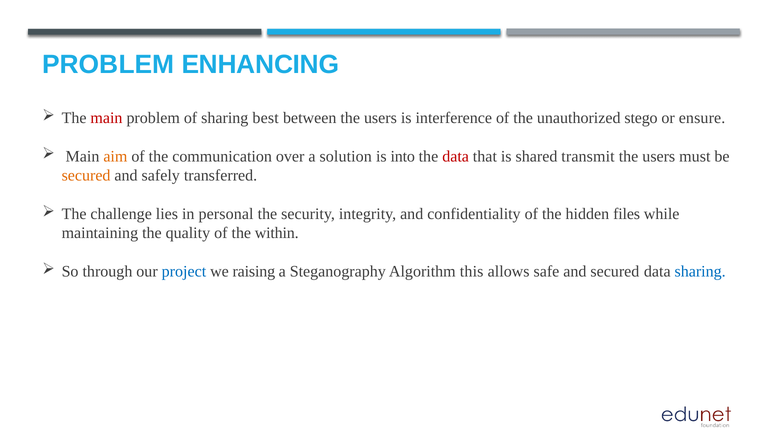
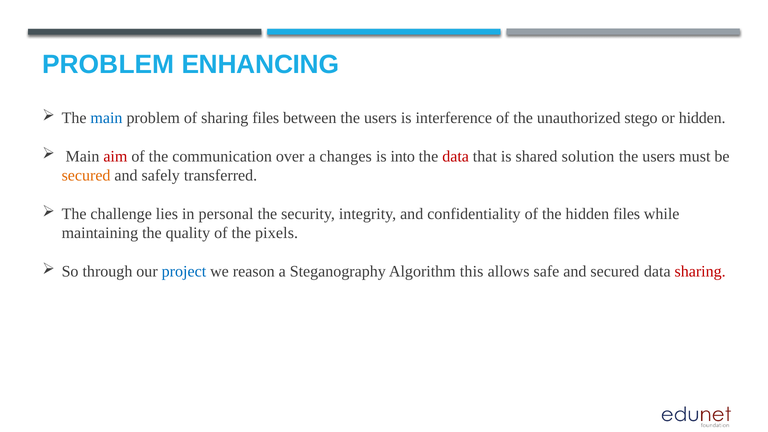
main colour: red -> blue (106, 118)
sharing best: best -> files (266, 118)
or ensure: ensure -> hidden (702, 118)
aim colour: orange -> red (115, 156)
solution: solution -> changes (346, 156)
transmit: transmit -> solution (588, 156)
within: within -> pixels (277, 233)
raising: raising -> reason (254, 272)
sharing colour: blue -> red (700, 272)
